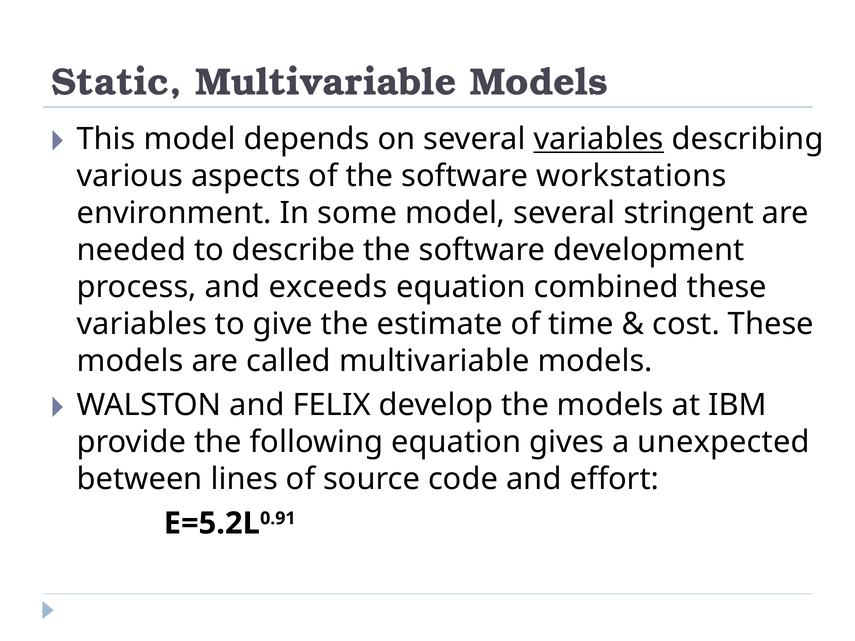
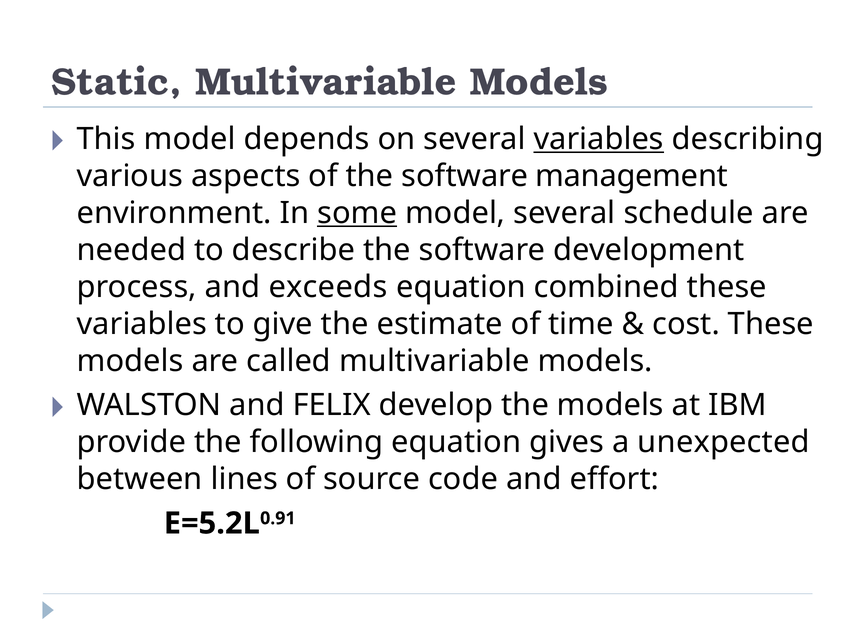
workstations: workstations -> management (632, 176)
some underline: none -> present (357, 213)
stringent: stringent -> schedule (689, 213)
